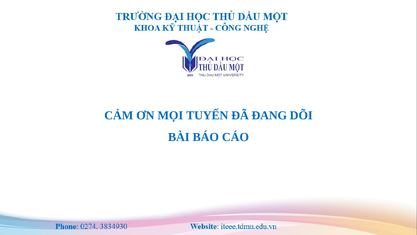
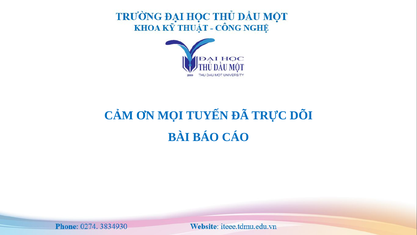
ĐANG: ĐANG -> TRỰC (269, 115)
